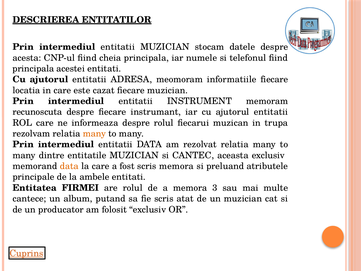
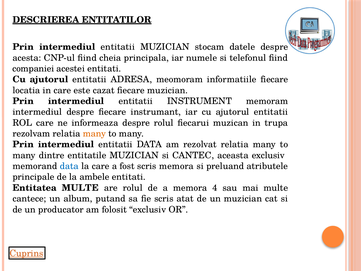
principala: principala -> companiei (33, 69)
recunoscuta: recunoscuta -> intermediul (37, 112)
data colour: orange -> blue (69, 166)
Entitatea FIRMEI: FIRMEI -> MULTE (80, 188)
3: 3 -> 4 (215, 188)
